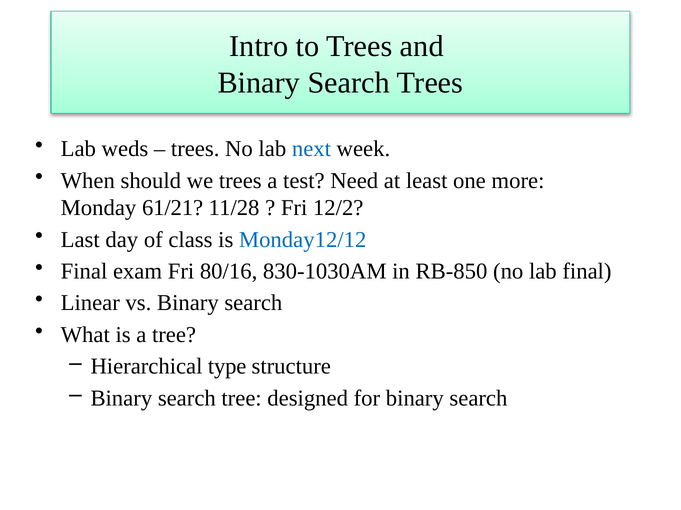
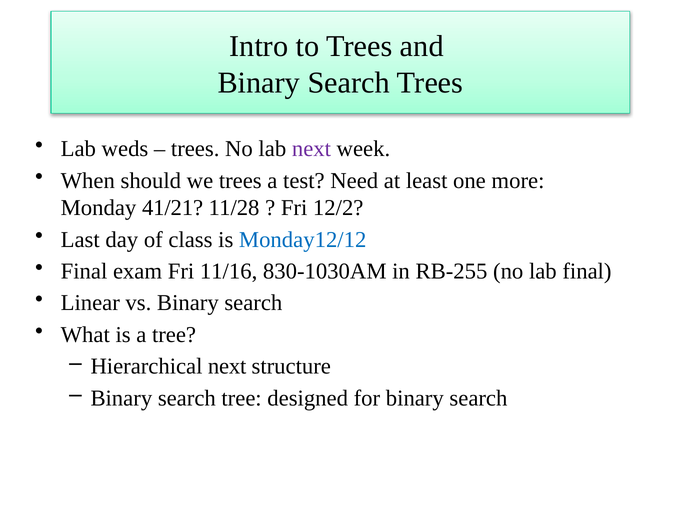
next colour: blue -> purple (311, 149)
61/21: 61/21 -> 41/21 (173, 208)
80/16: 80/16 -> 11/16 (229, 272)
RB-850: RB-850 -> RB-255 (451, 272)
Hierarchical type: type -> next (227, 367)
